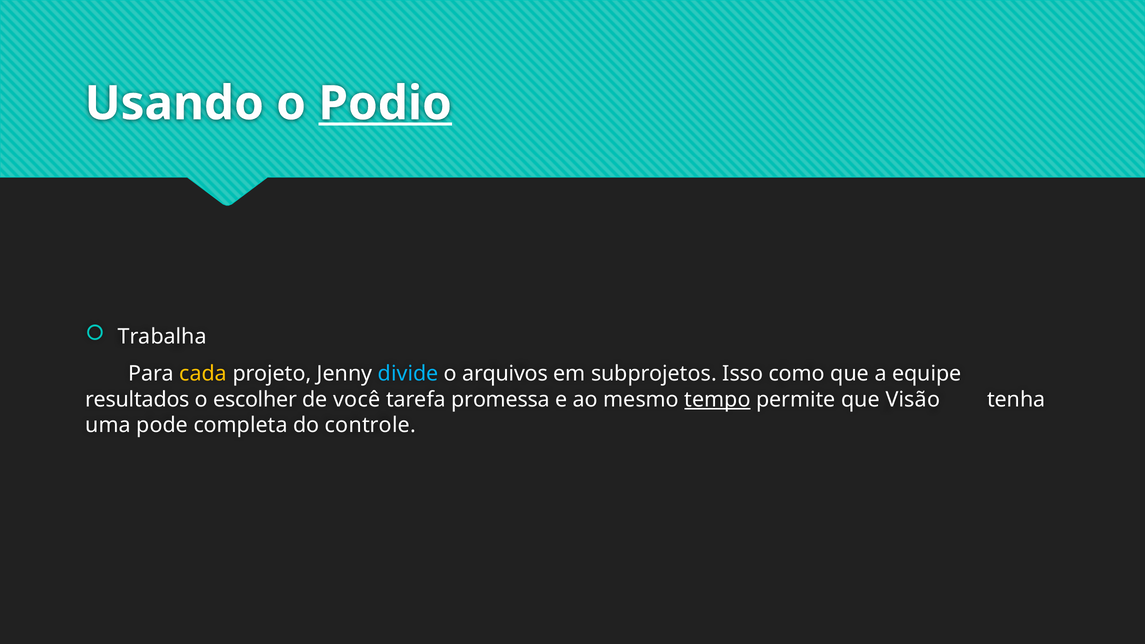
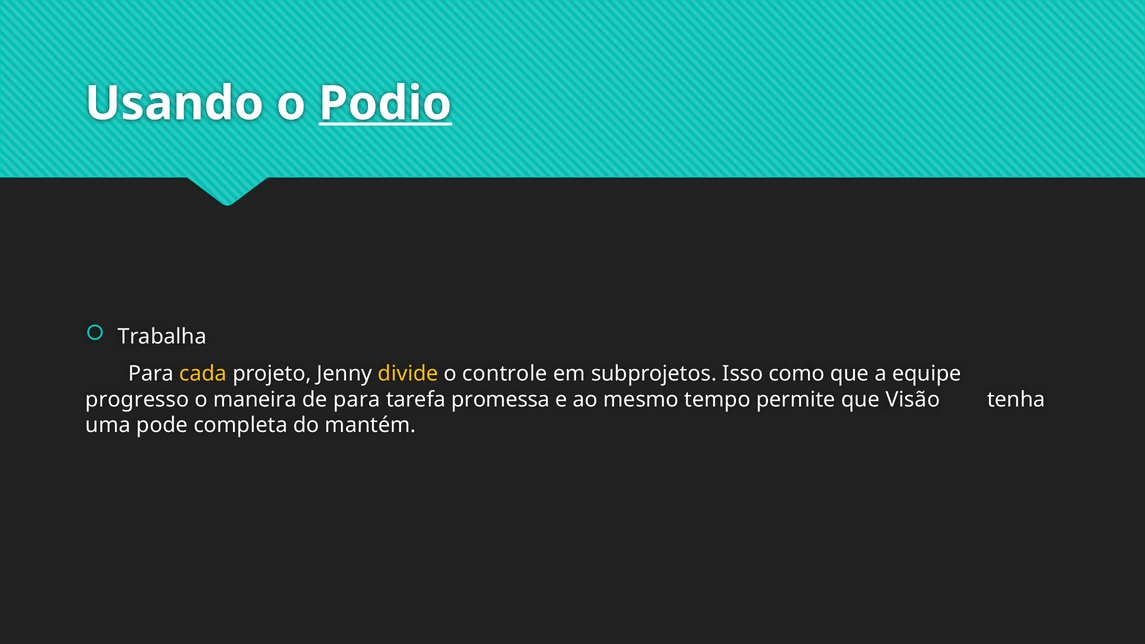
divide colour: light blue -> yellow (408, 374)
arquivos: arquivos -> controle (505, 374)
resultados: resultados -> progresso (137, 400)
escolher: escolher -> maneira (255, 400)
de você: você -> para (357, 400)
tempo underline: present -> none (717, 400)
controle: controle -> mantém (371, 425)
